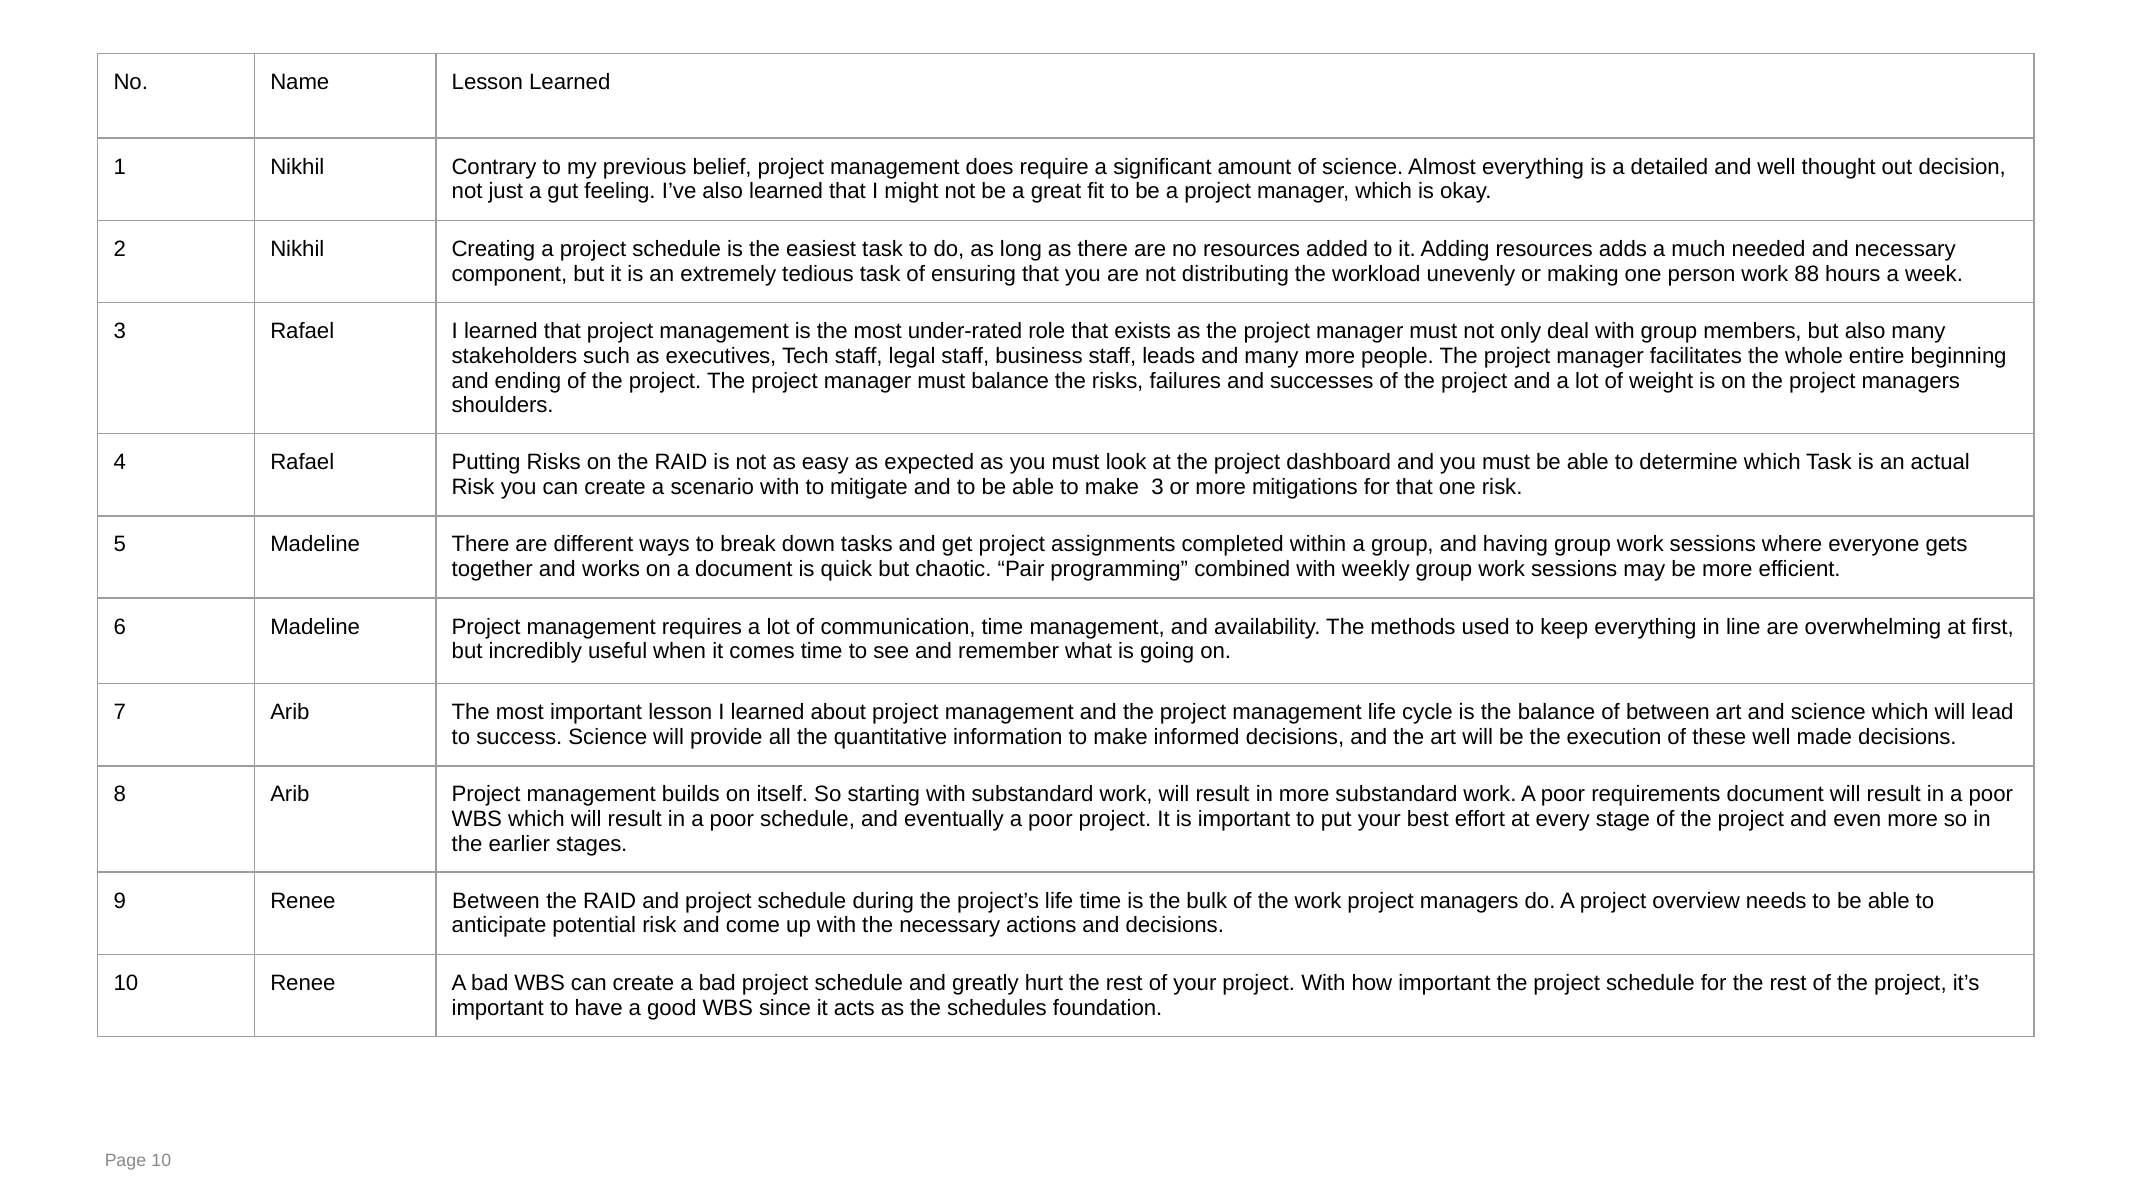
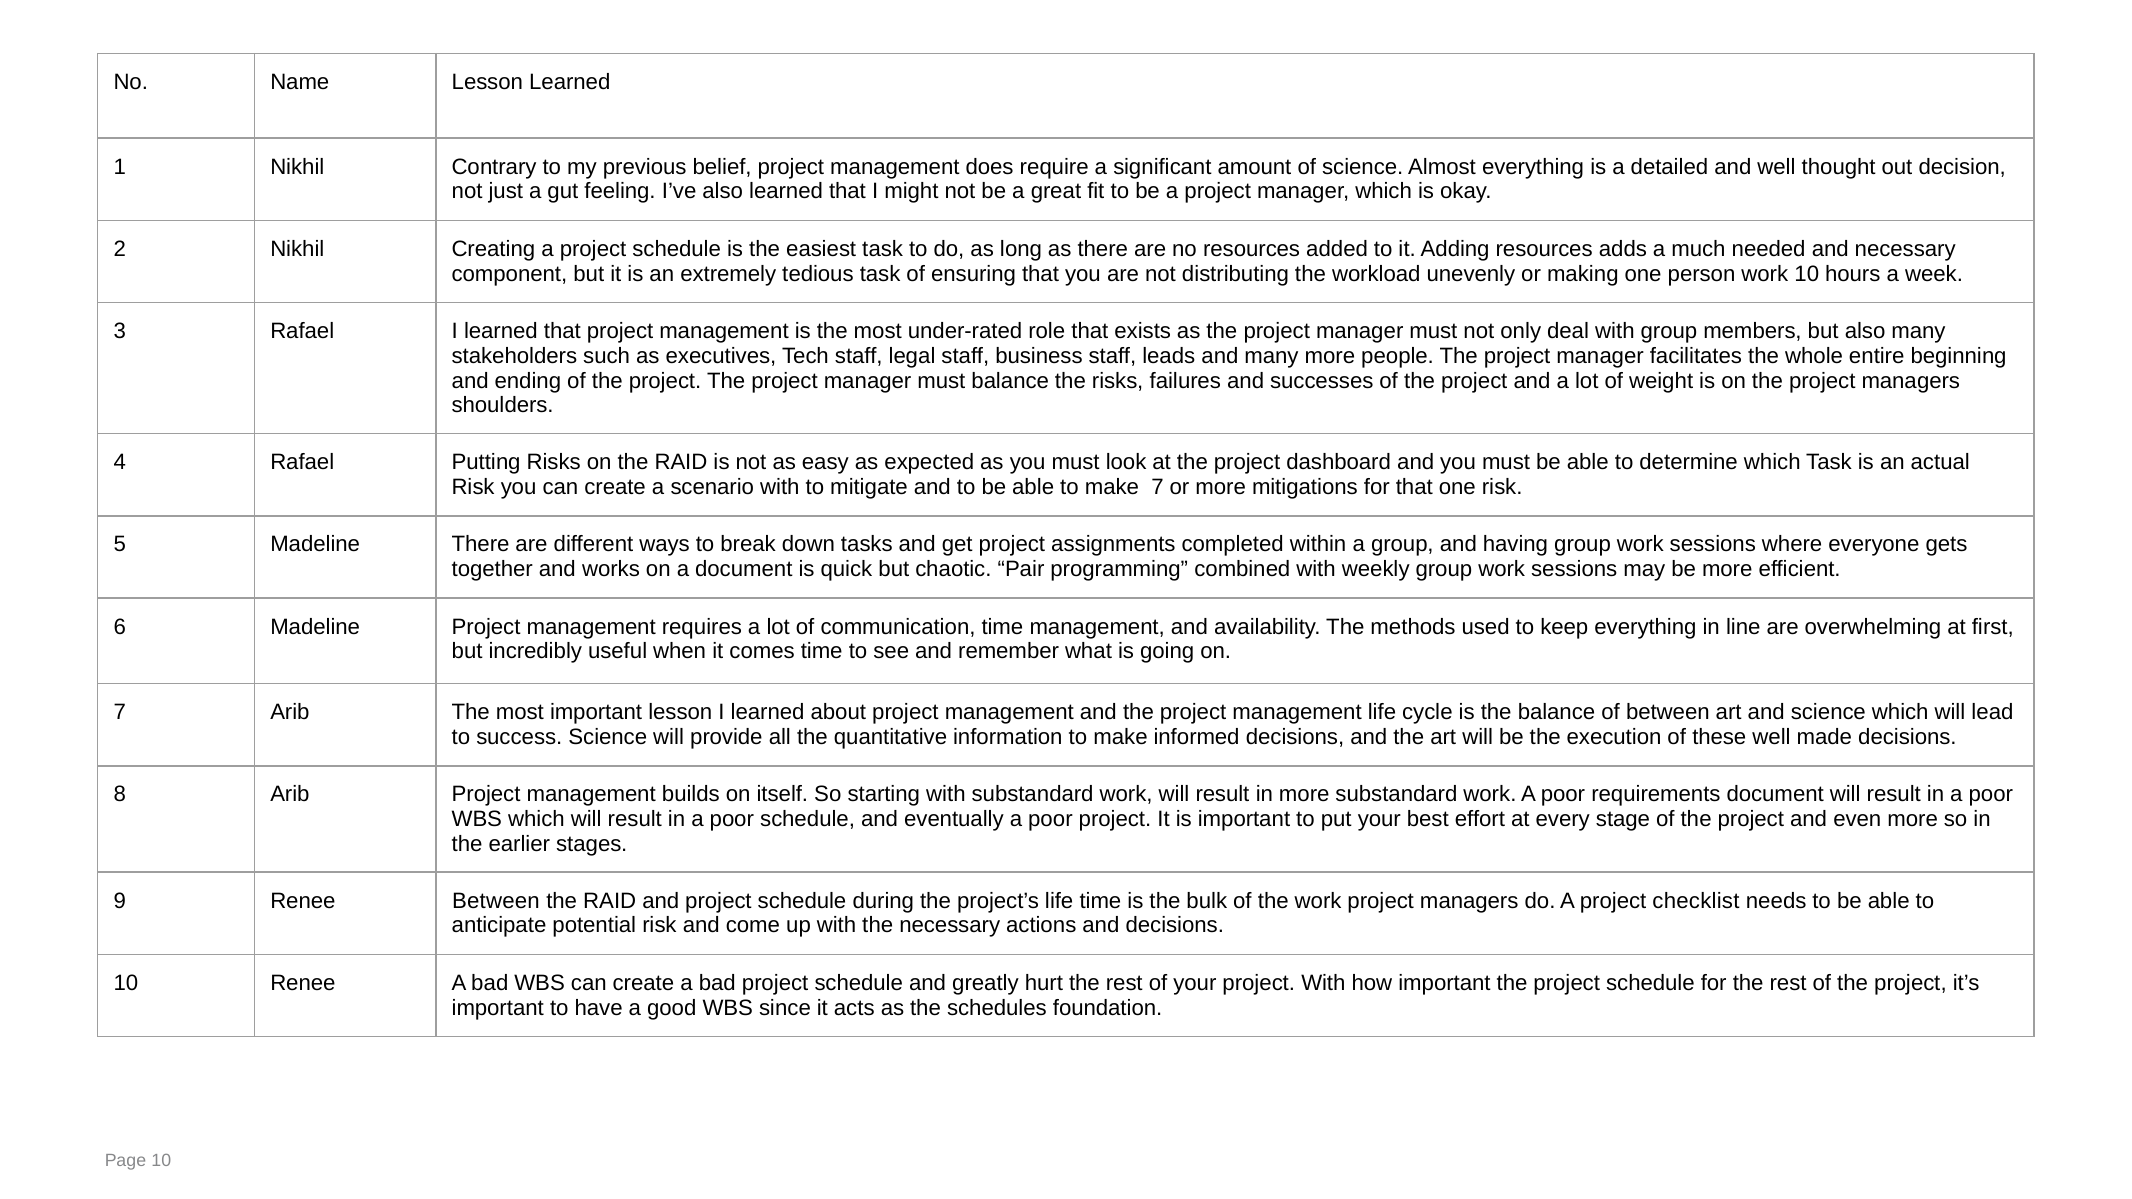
work 88: 88 -> 10 (1807, 274)
make 3: 3 -> 7 (1157, 487)
overview: overview -> checklist (1696, 901)
